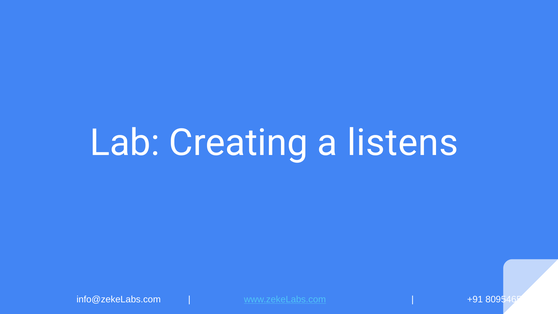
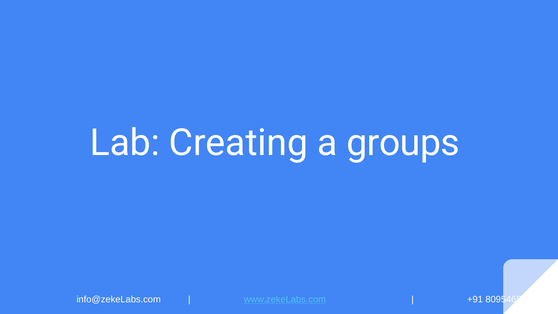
listens: listens -> groups (403, 143)
